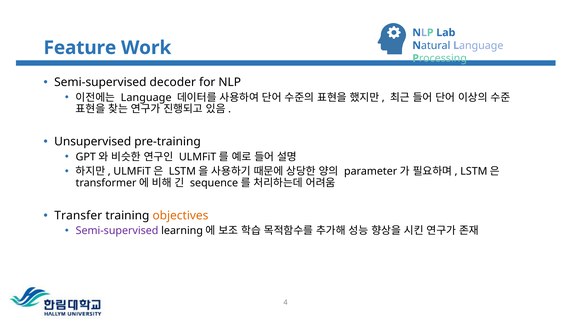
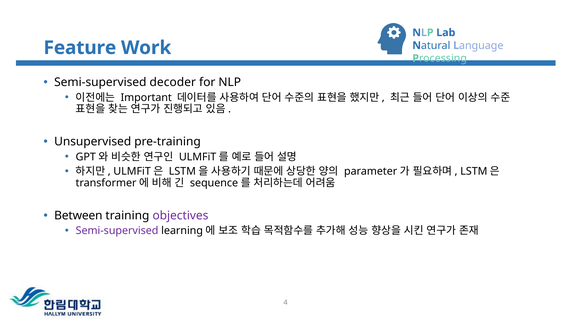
Language: Language -> Important (146, 98)
Transfer: Transfer -> Between (78, 216)
objectives colour: orange -> purple (180, 216)
